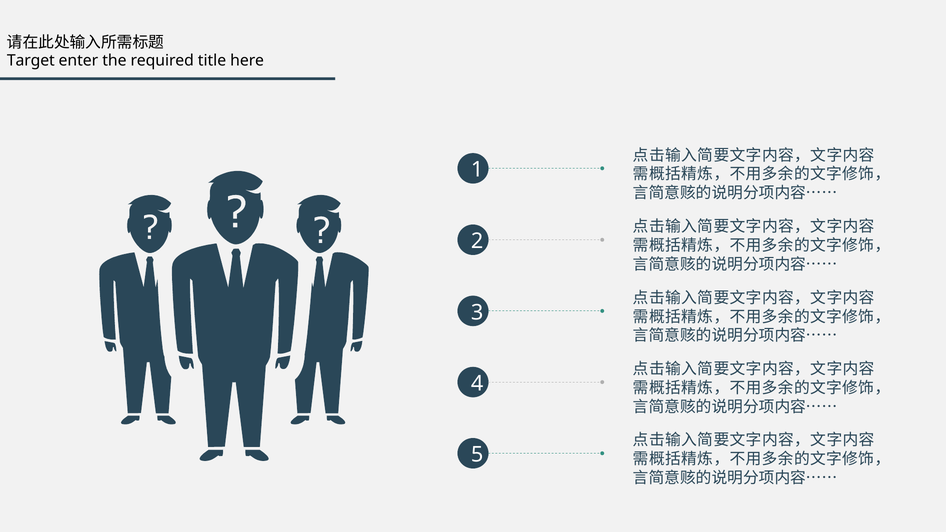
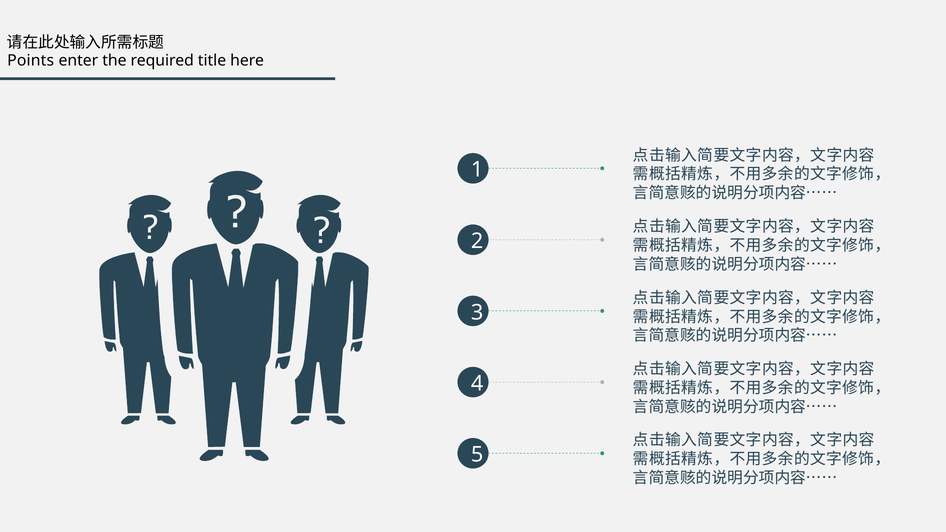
Target: Target -> Points (31, 61)
